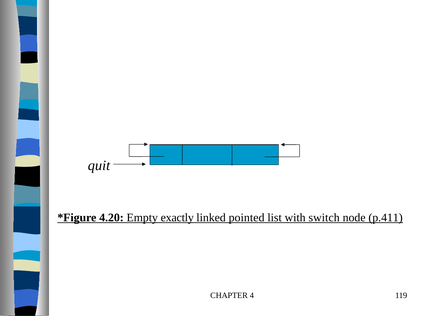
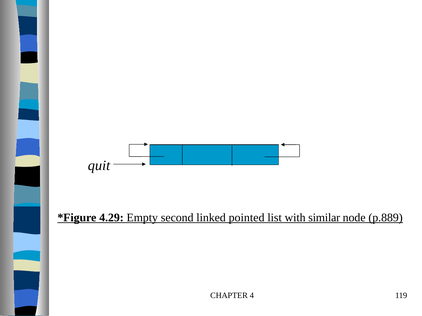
4.20: 4.20 -> 4.29 (111, 218)
exactly: exactly -> second (177, 218)
switch: switch -> similar (324, 218)
p.411: p.411 -> p.889 (386, 218)
